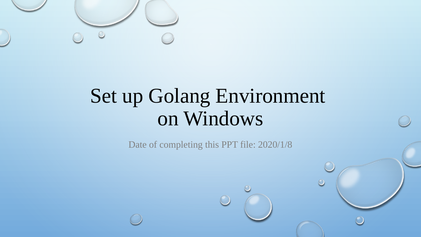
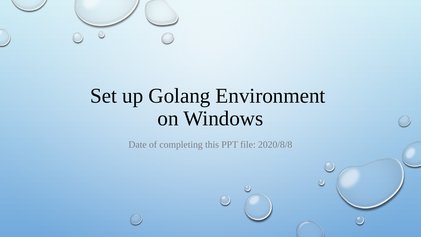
2020/1/8: 2020/1/8 -> 2020/8/8 (275, 145)
